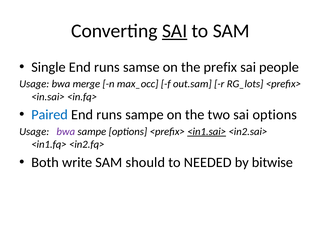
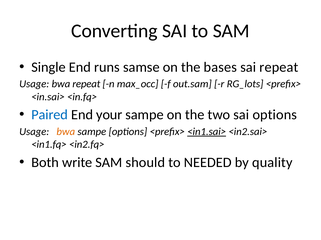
SAI underline: present -> none (175, 31)
prefix: prefix -> bases (220, 67)
sai people: people -> repeat (279, 67)
bwa merge: merge -> repeat (86, 84)
runs: runs -> your (109, 115)
bwa colour: purple -> orange (66, 132)
bitwise: bitwise -> quality (272, 163)
